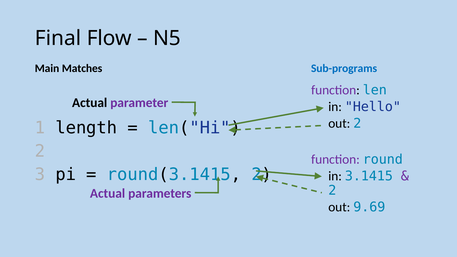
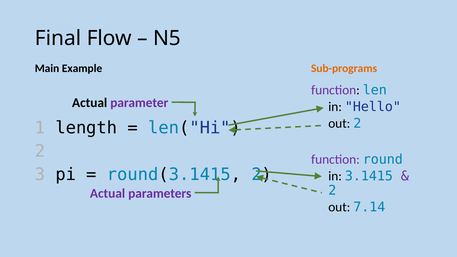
Matches: Matches -> Example (82, 68)
Sub-programs colour: blue -> orange (344, 68)
9.69: 9.69 -> 7.14 (369, 207)
